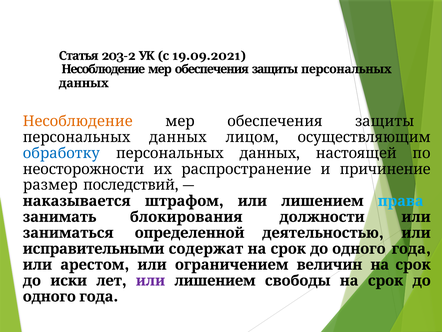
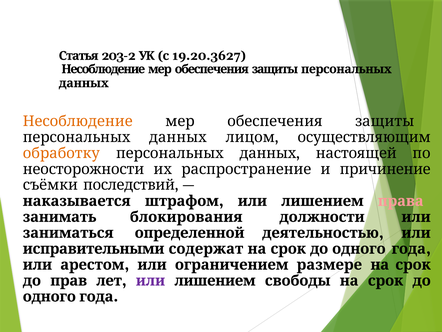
19.09.2021: 19.09.2021 -> 19.20.3627 (209, 56)
обработку colour: blue -> orange (61, 153)
размер: размер -> съёмки (50, 185)
права colour: light blue -> pink (401, 201)
величин: величин -> размере (329, 264)
иски: иски -> прав (69, 280)
